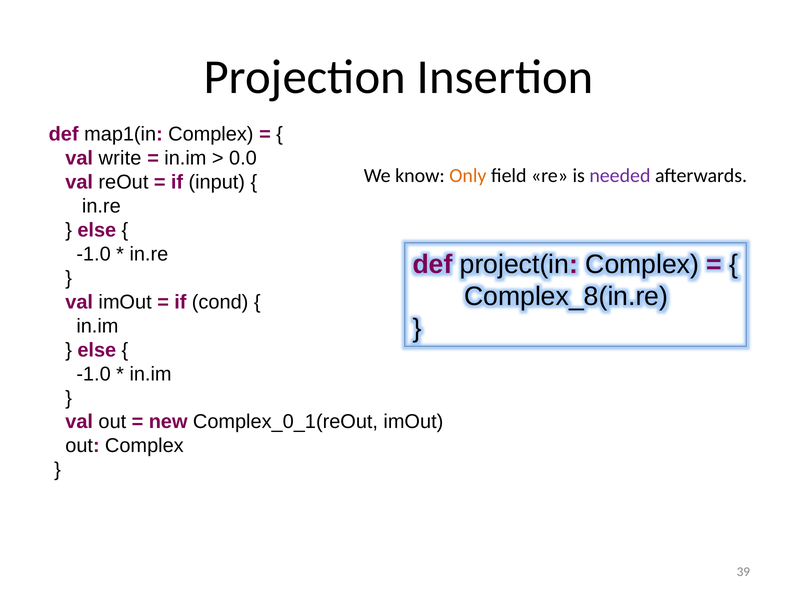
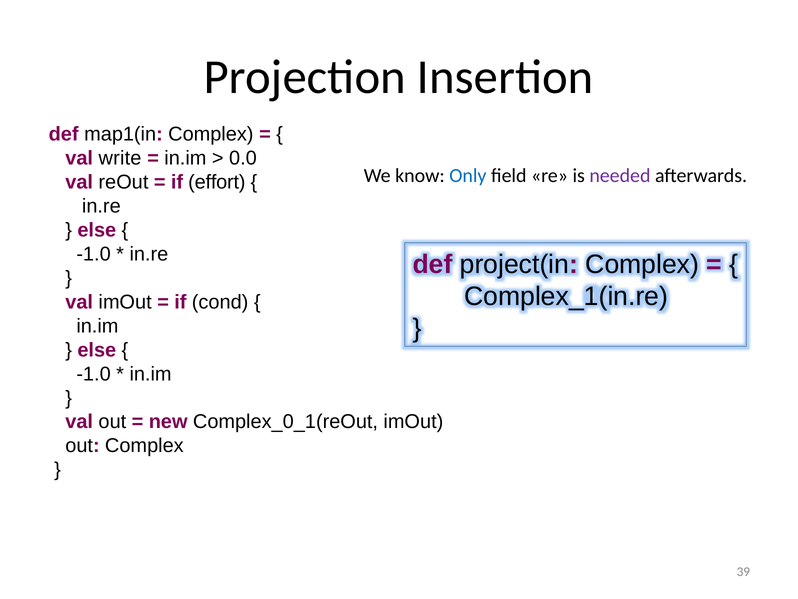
Only colour: orange -> blue (468, 176)
input: input -> effort (217, 182)
Complex_8(in.re: Complex_8(in.re -> Complex_1(in.re (566, 296)
